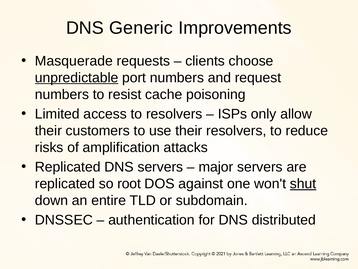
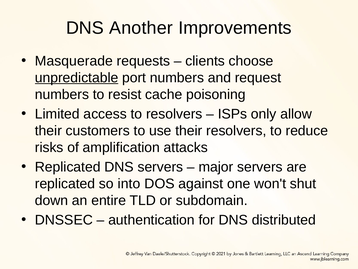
Generic: Generic -> Another (141, 28)
root: root -> into (129, 183)
shut underline: present -> none (303, 183)
